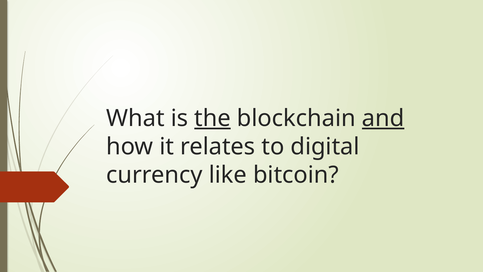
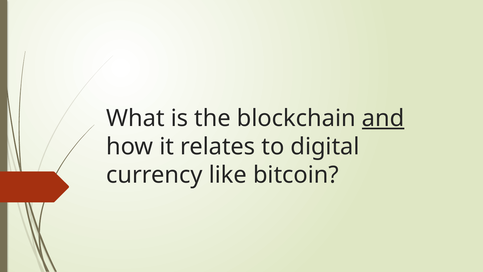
the underline: present -> none (212, 118)
